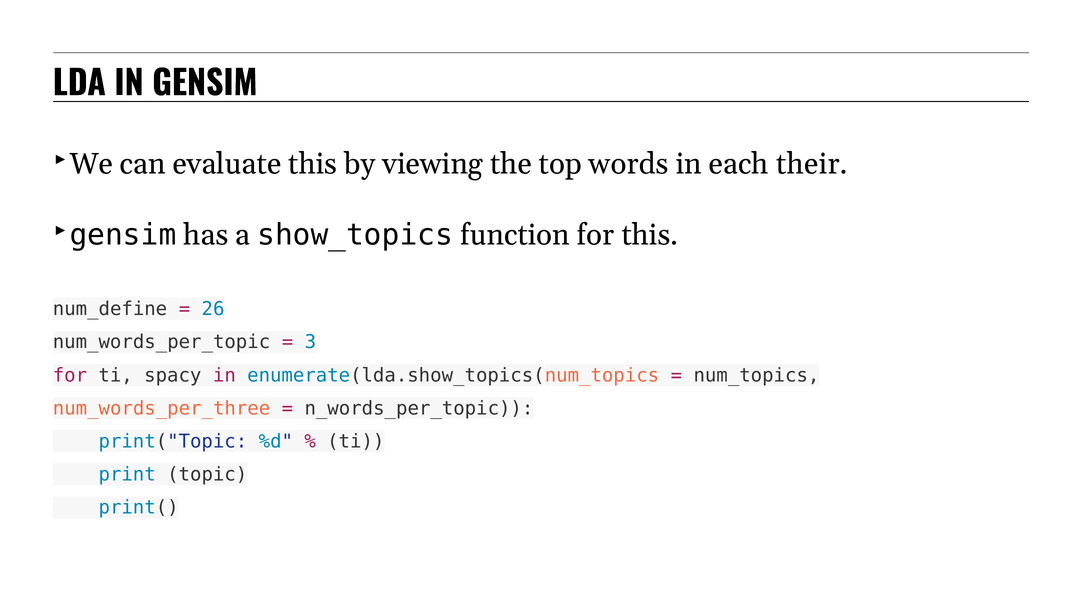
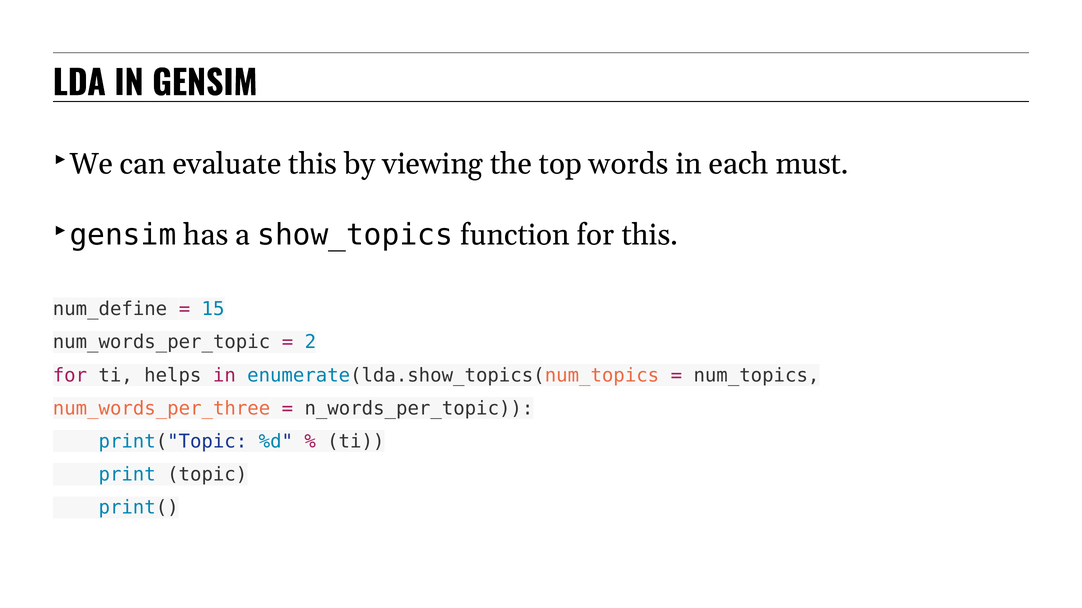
their: their -> must (812, 164)
26: 26 -> 15 (213, 309)
3: 3 -> 2 (310, 342)
spacy: spacy -> helps (173, 375)
